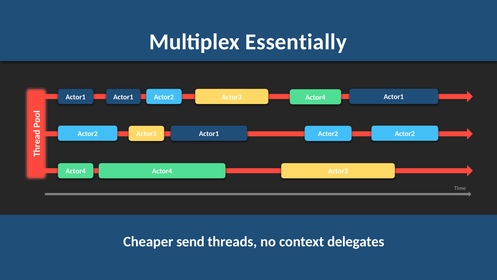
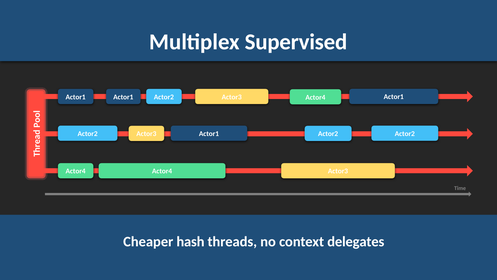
Essentially: Essentially -> Supervised (296, 42)
send: send -> hash (190, 241)
